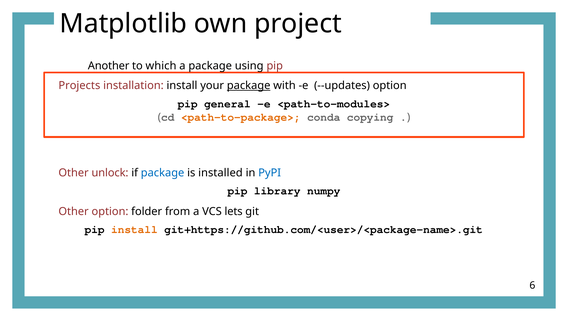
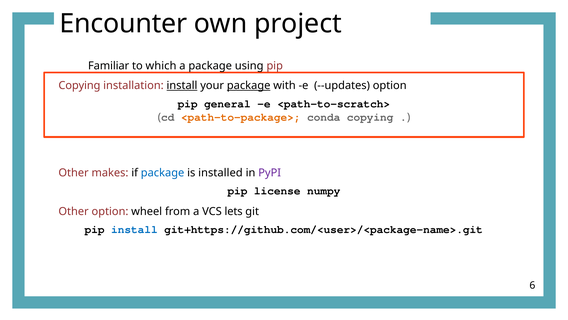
Matplotlib: Matplotlib -> Encounter (123, 24)
Another: Another -> Familiar (109, 66)
Projects: Projects -> Copying (79, 86)
install underline: none -> present (182, 86)
<path-to-modules>: <path-to-modules> -> <path-to-scratch> (334, 104)
unlock: unlock -> makes (110, 173)
PyPI colour: blue -> purple (270, 173)
library: library -> license (277, 191)
folder: folder -> wheel (147, 211)
install colour: orange -> blue (134, 229)
